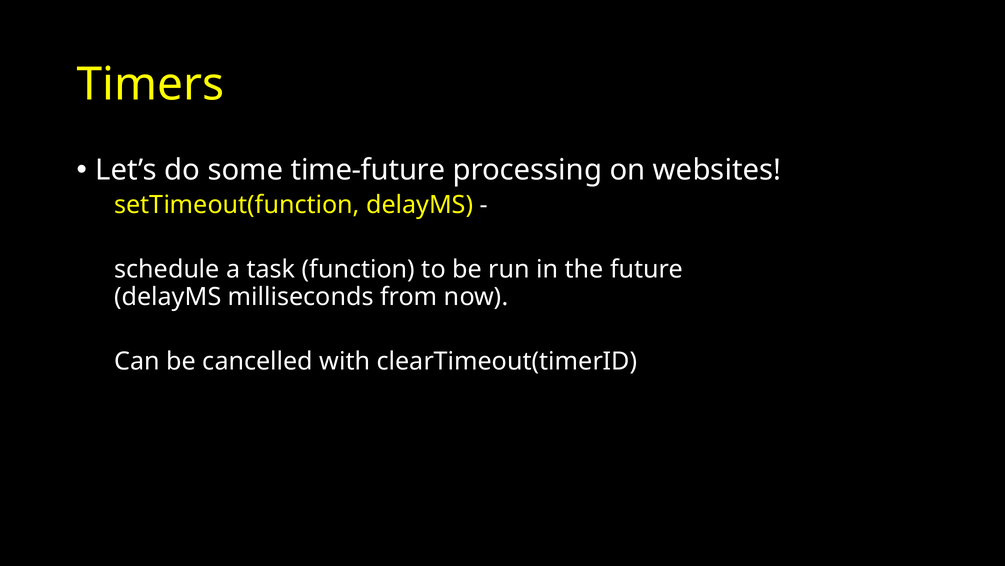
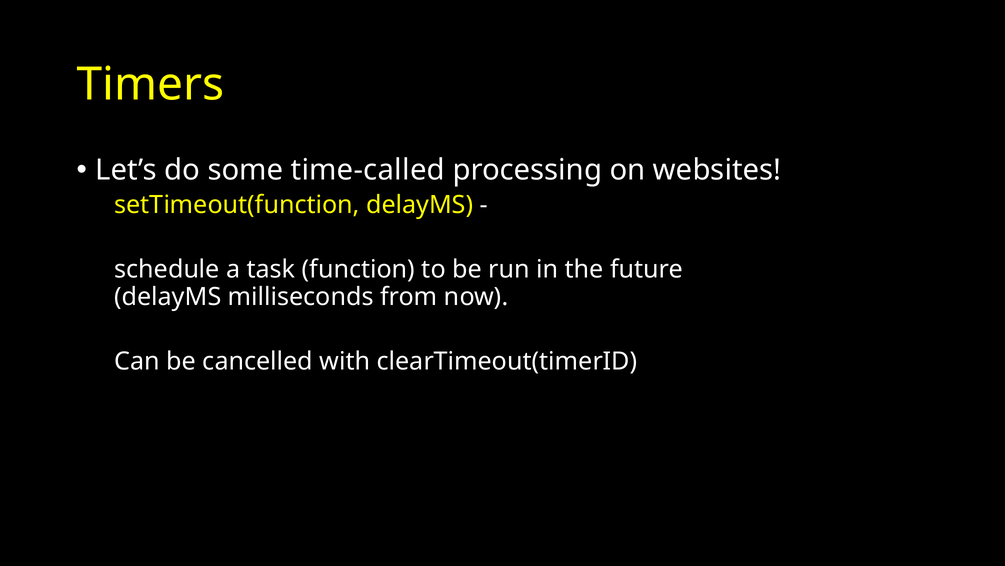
time-future: time-future -> time-called (368, 170)
